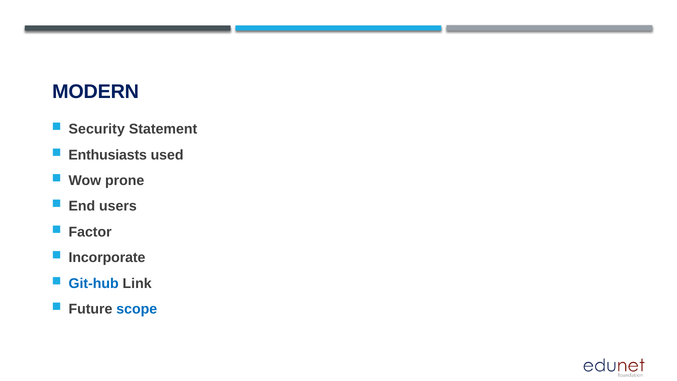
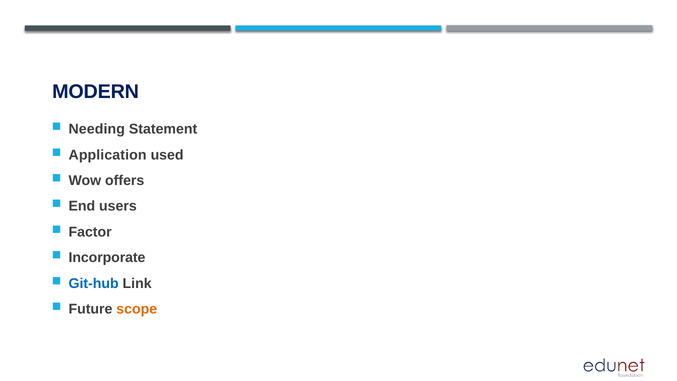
Security: Security -> Needing (97, 129)
Enthusiasts: Enthusiasts -> Application (108, 155)
prone: prone -> offers (125, 181)
scope colour: blue -> orange (137, 309)
